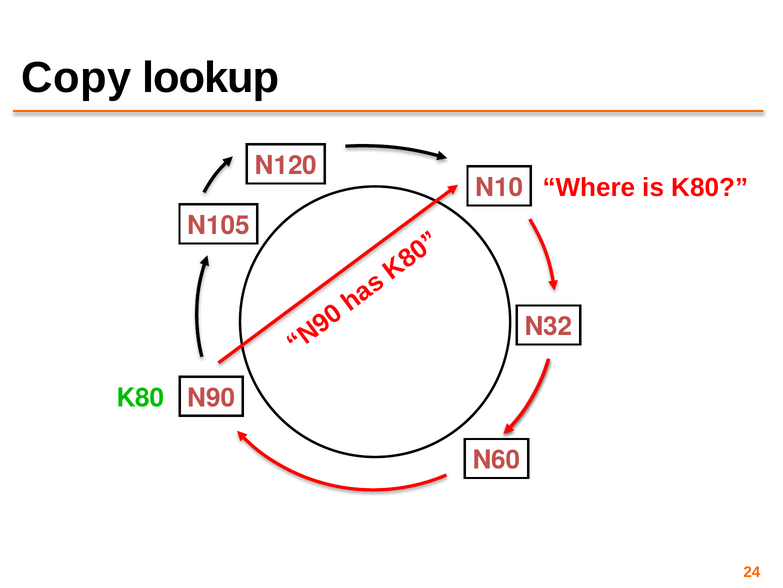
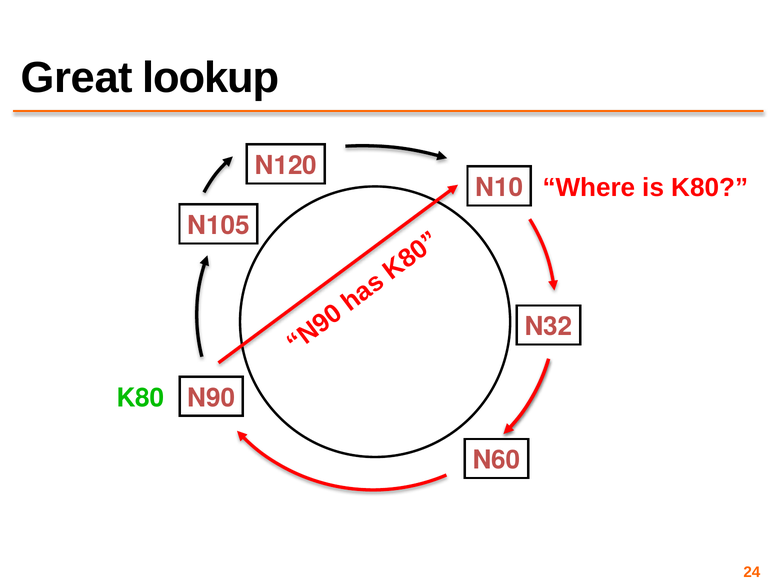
Copy: Copy -> Great (77, 78)
